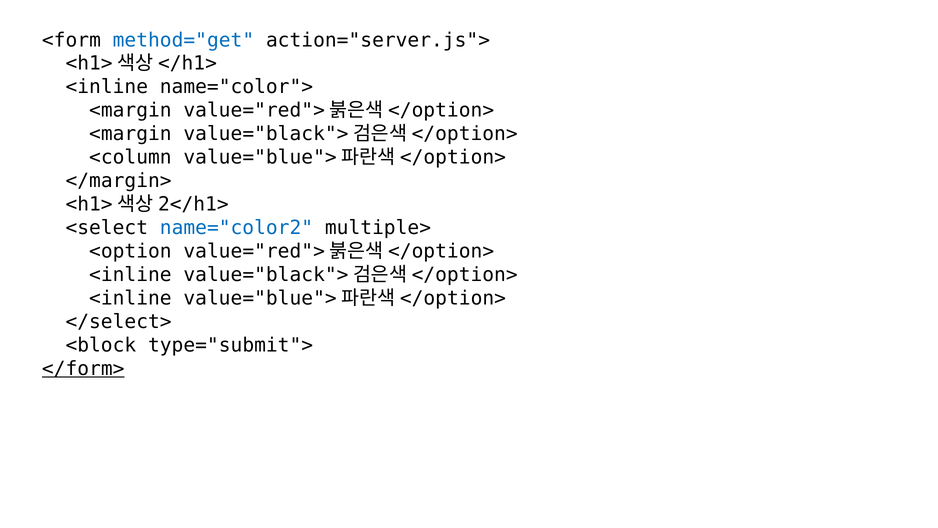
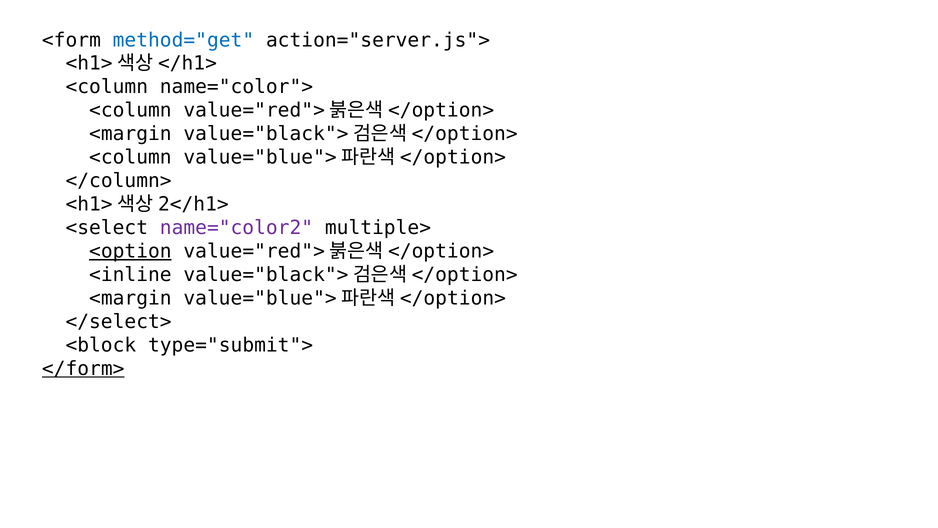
<inline: <inline -> <column (107, 87)
<margin: <margin -> <column (130, 110)
</margin>: </margin> -> </column> (119, 181)
name="color2 colour: blue -> purple (236, 228)
<option underline: none -> present (130, 251)
<inline: <inline -> <margin (130, 298)
